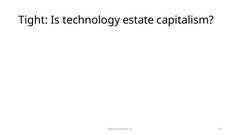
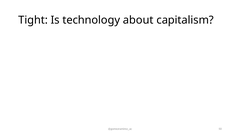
estate: estate -> about (138, 20)
